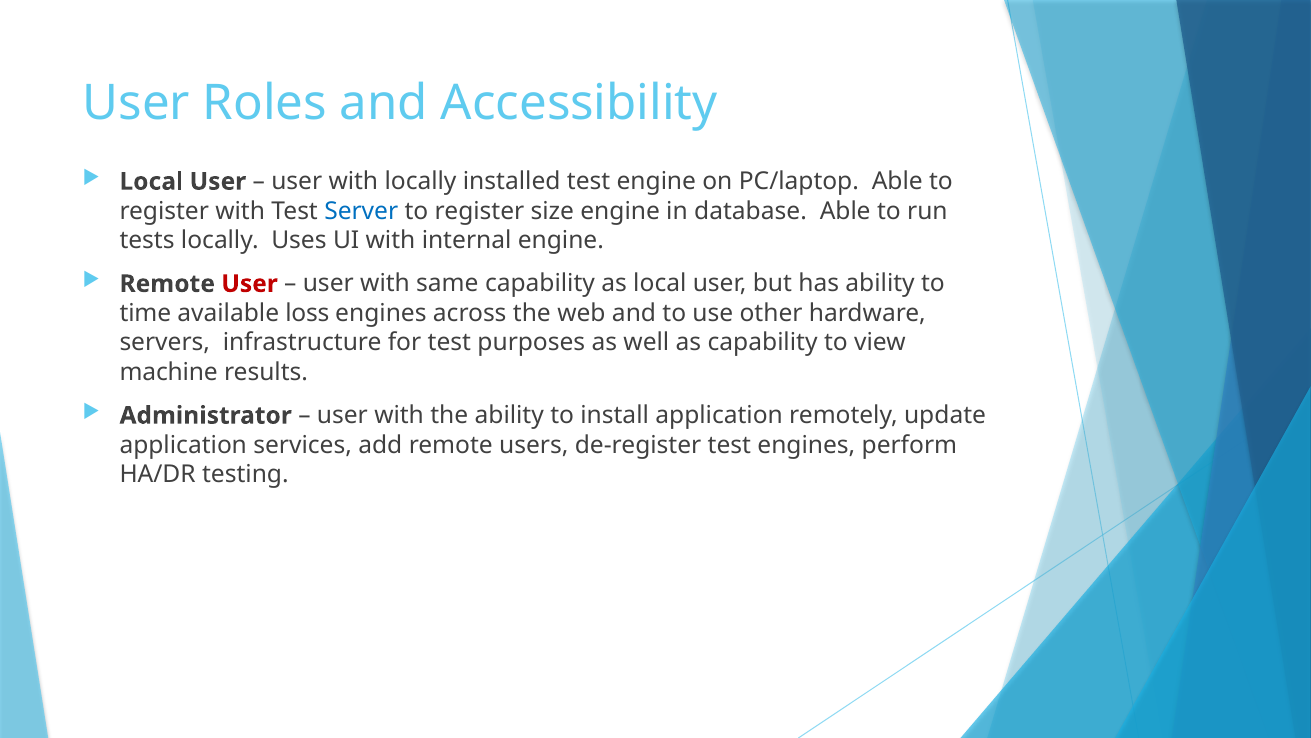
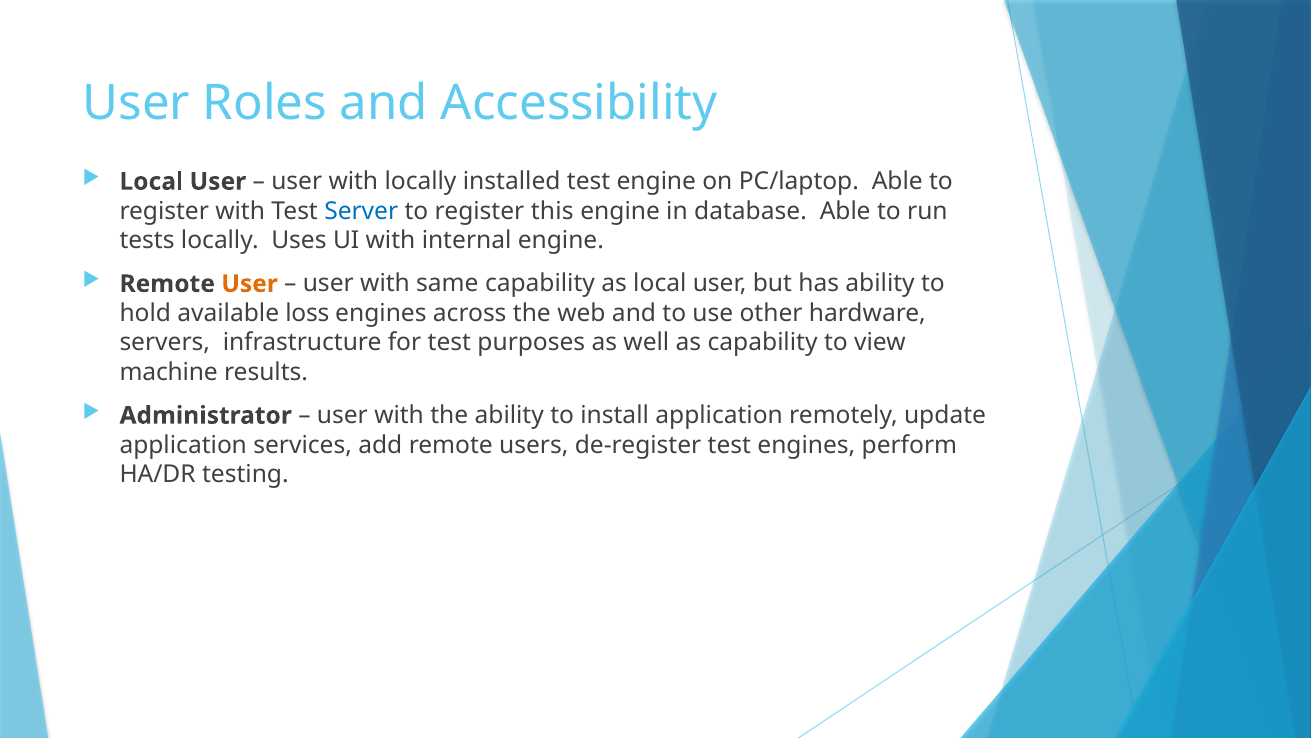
size: size -> this (552, 211)
User colour: red -> orange (250, 284)
time: time -> hold (145, 313)
